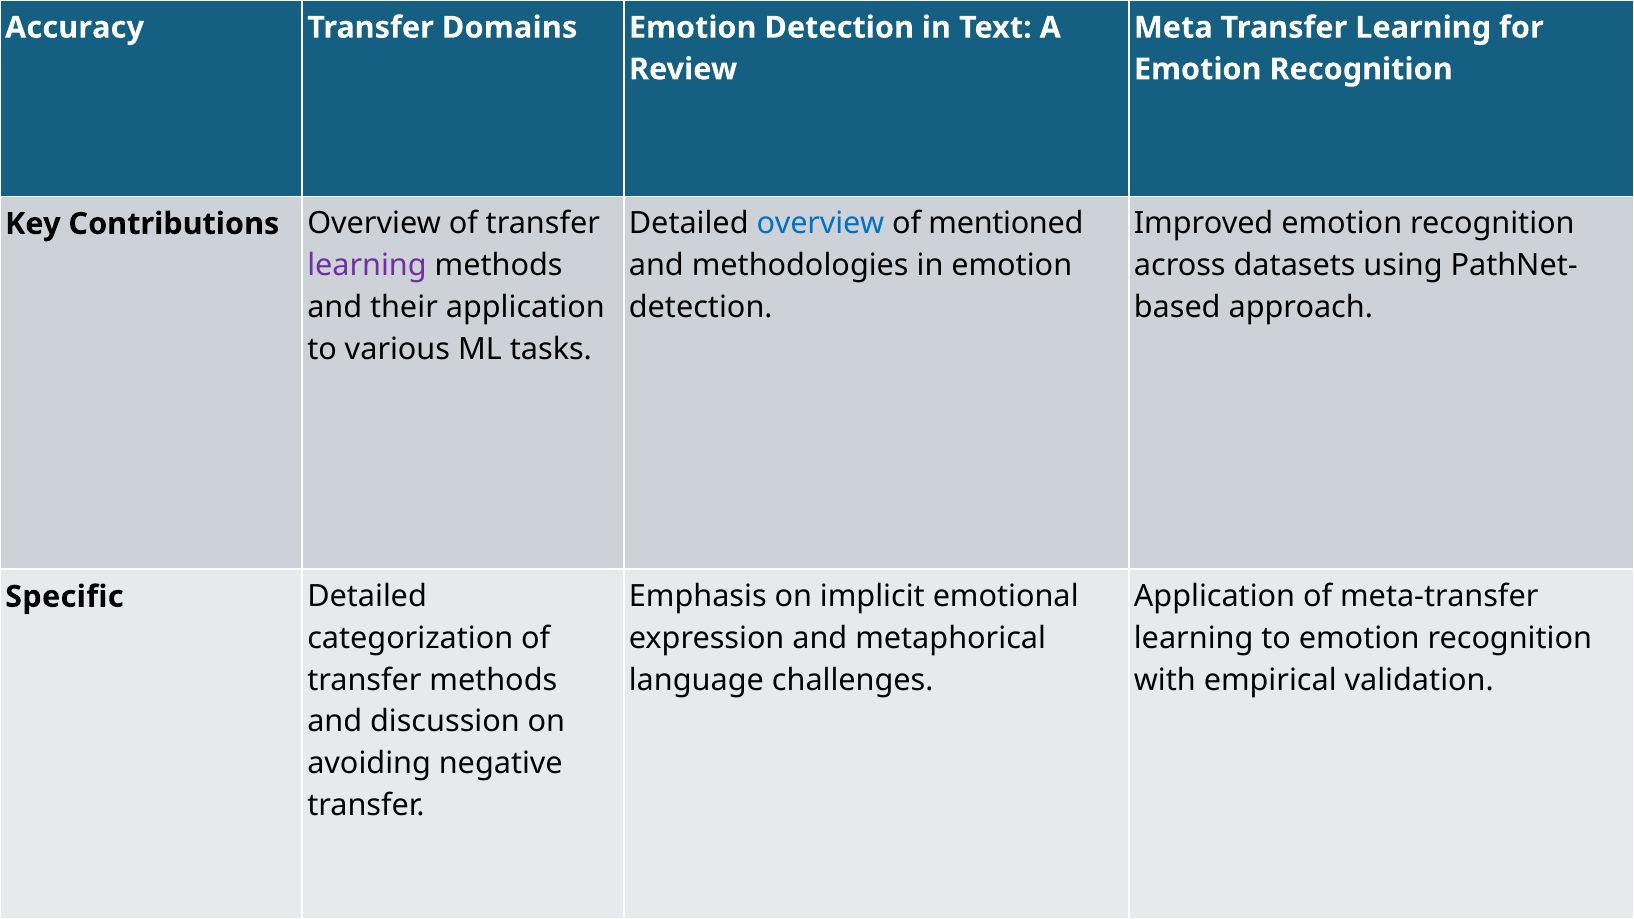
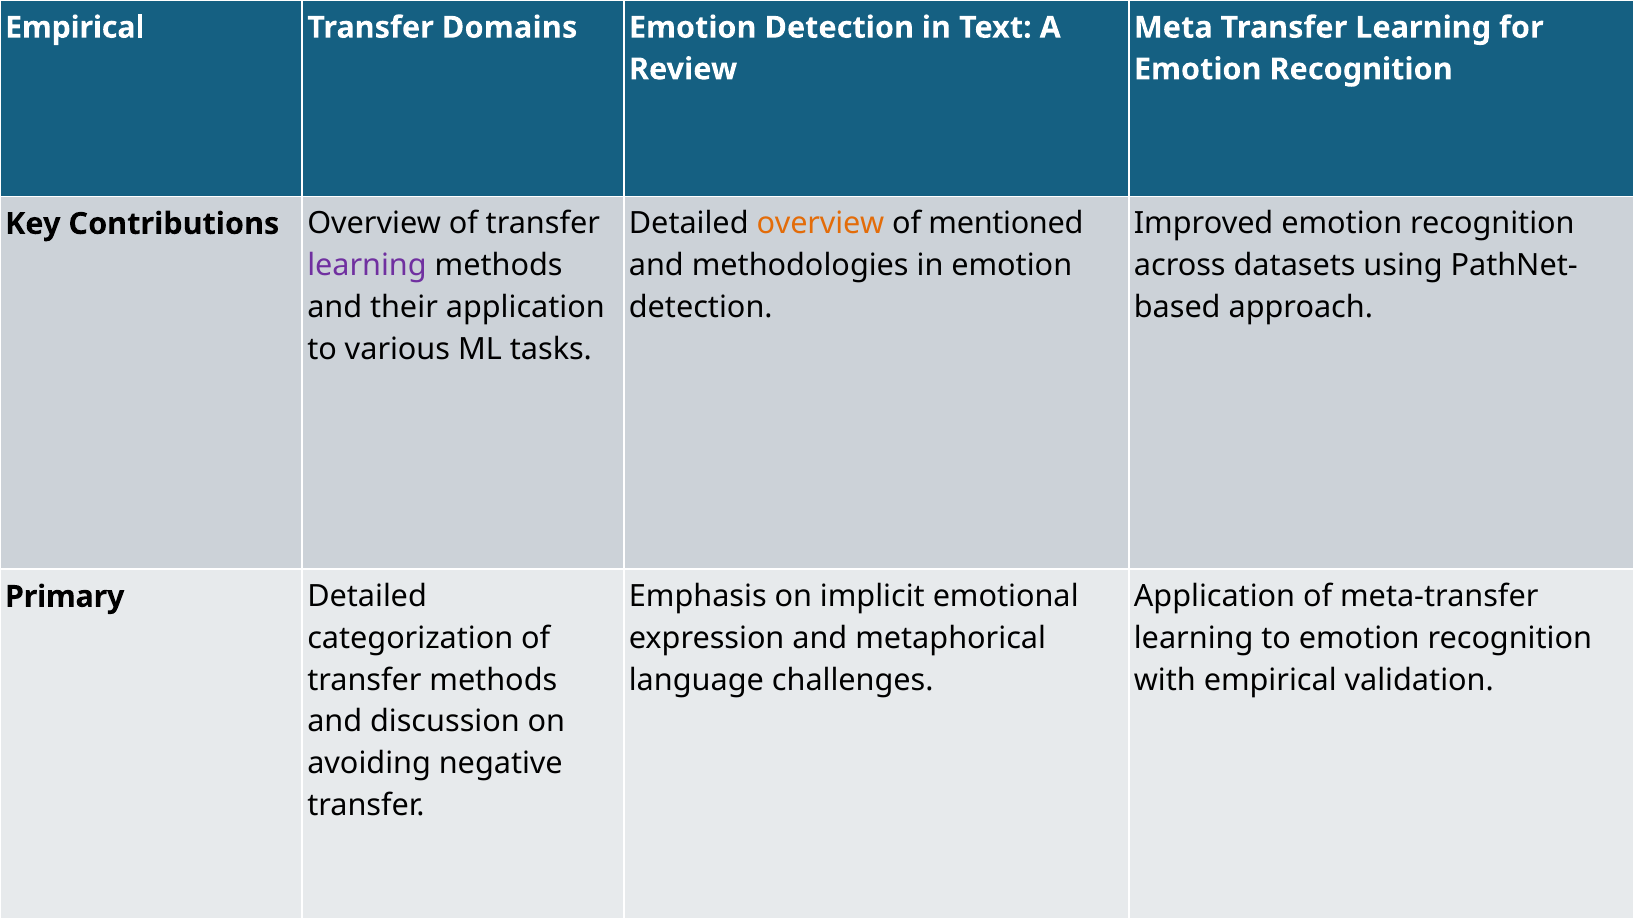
Accuracy: Accuracy -> Empirical (75, 28)
overview colour: blue -> orange (820, 224)
Specific: Specific -> Primary (65, 597)
